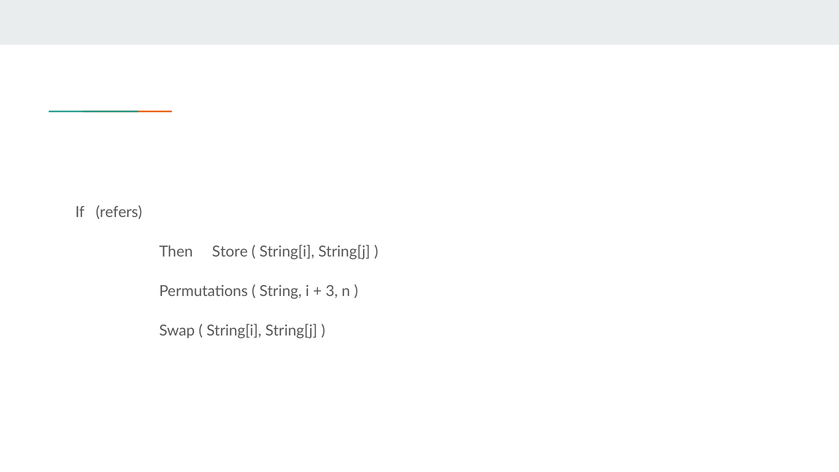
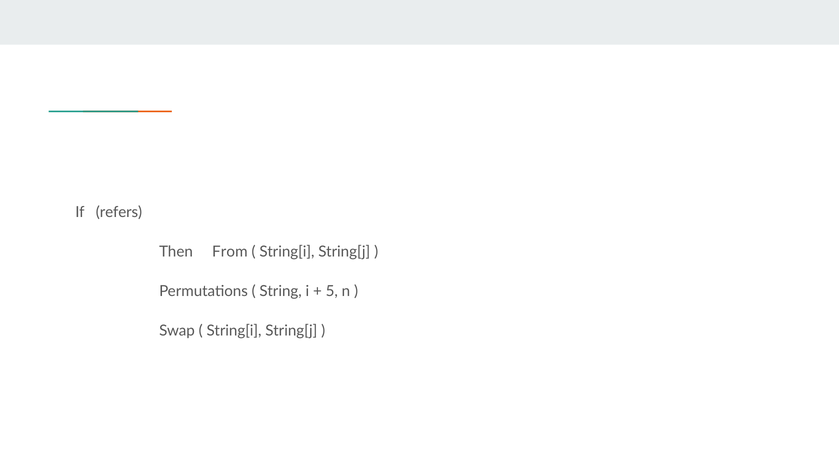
Store: Store -> From (230, 252)
3: 3 -> 5 (332, 291)
